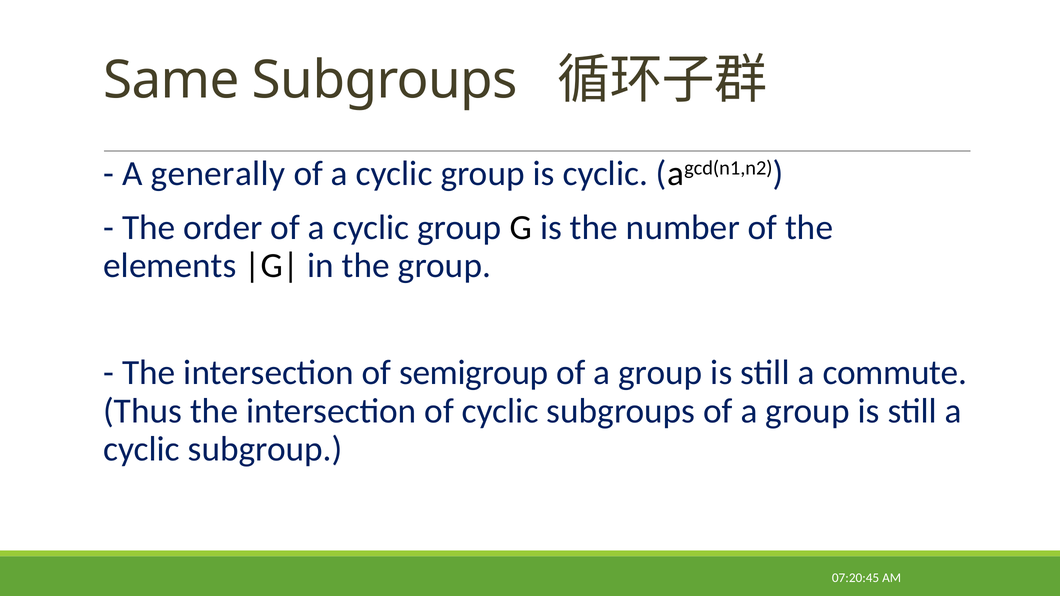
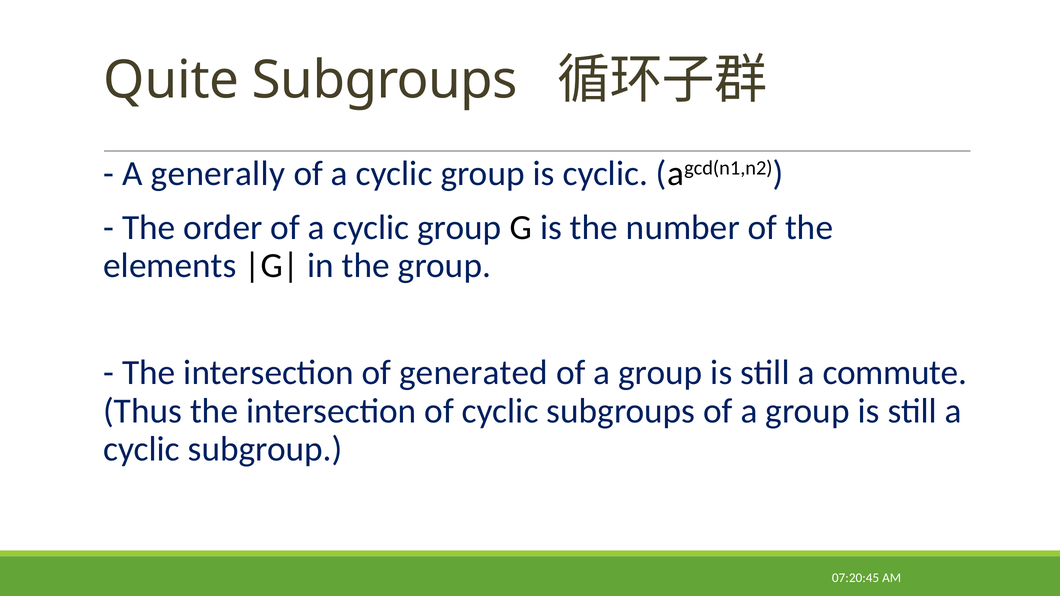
Same: Same -> Quite (171, 80)
semigroup: semigroup -> generated (474, 373)
